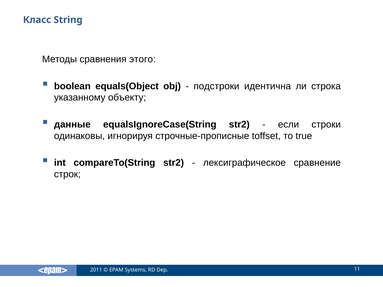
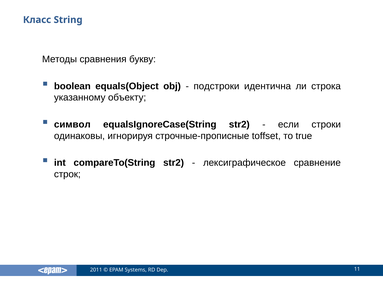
этого: этого -> букву (143, 59)
данные: данные -> символ (72, 124)
